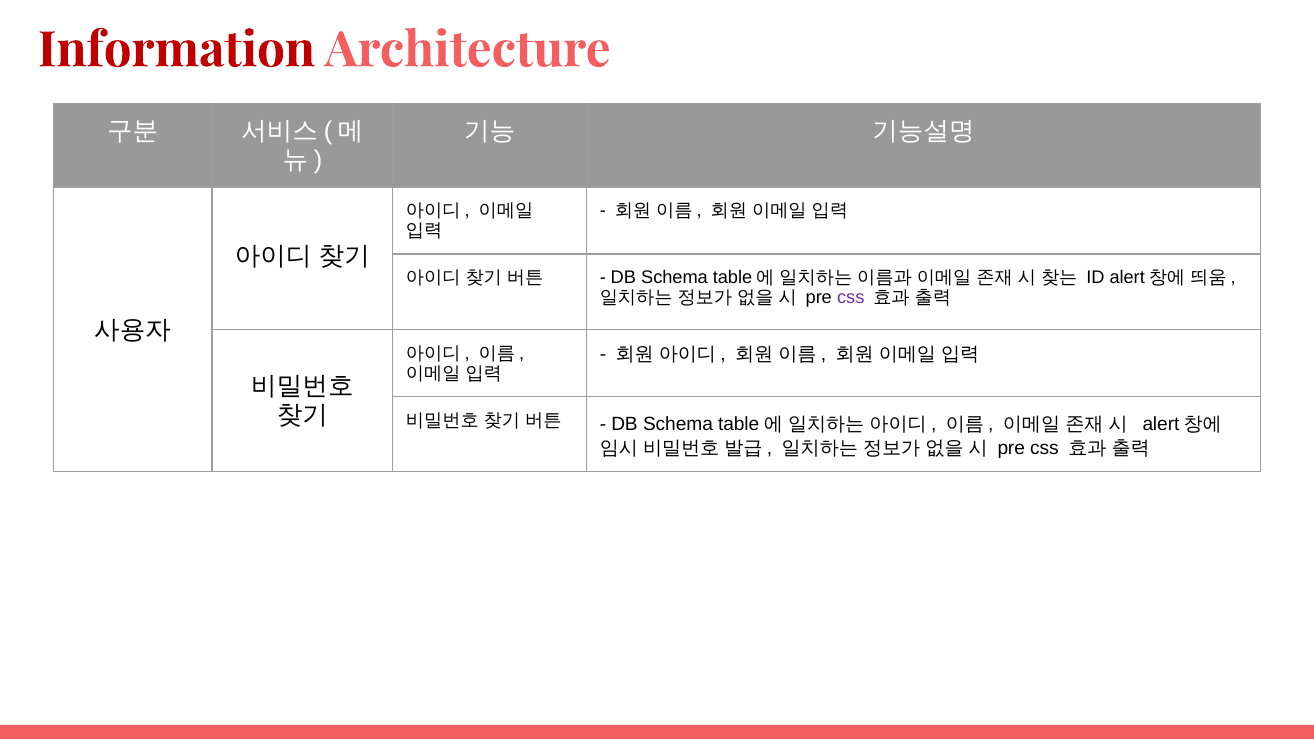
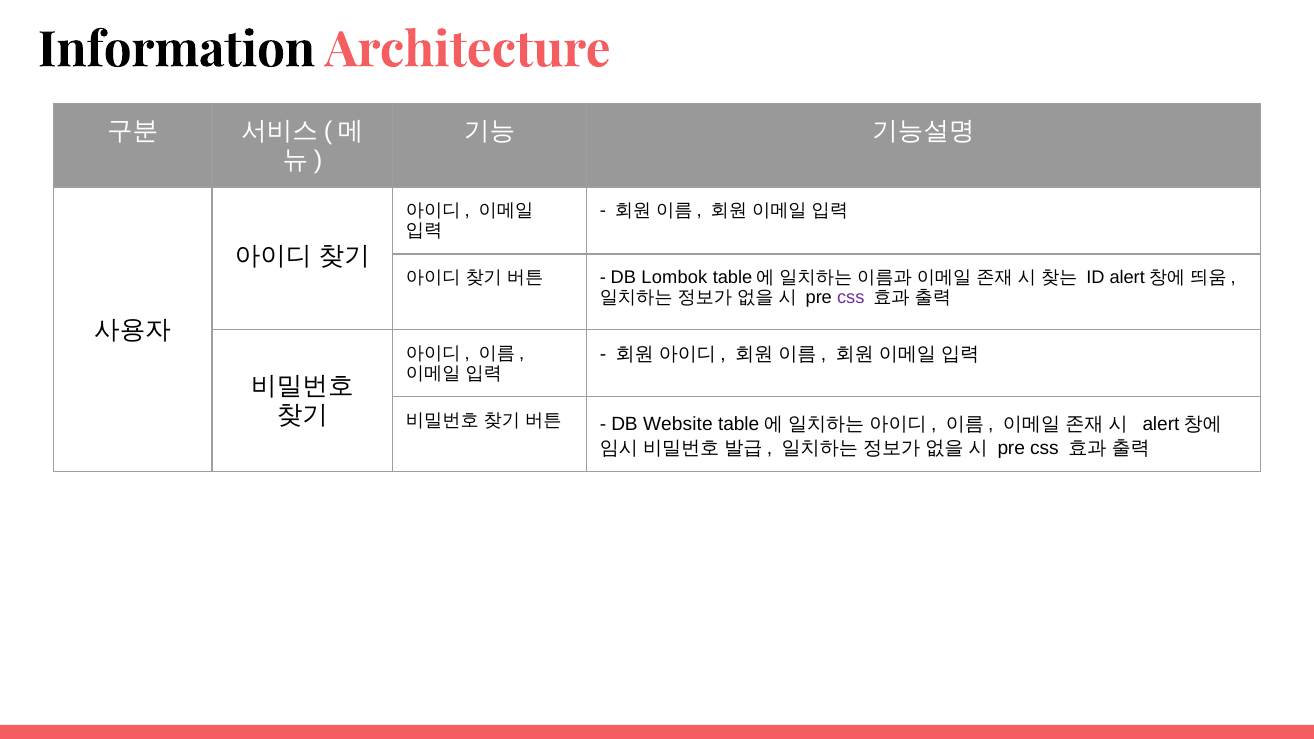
Information colour: red -> black (176, 50)
Schema: Schema -> Lombok (674, 278)
Schema: Schema -> Website (678, 424)
